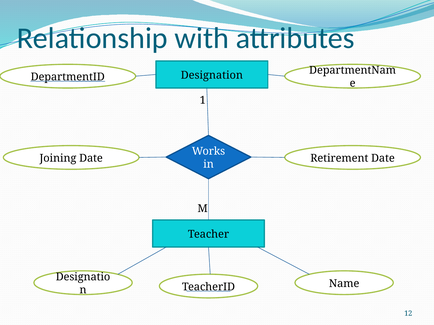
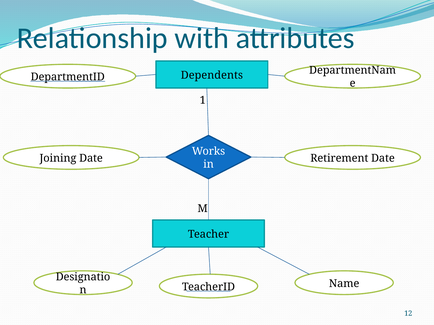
Designation: Designation -> Dependents (212, 75)
